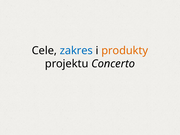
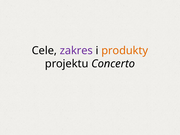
zakres colour: blue -> purple (76, 51)
